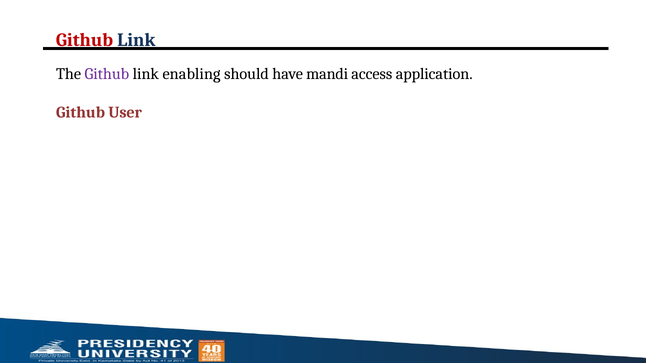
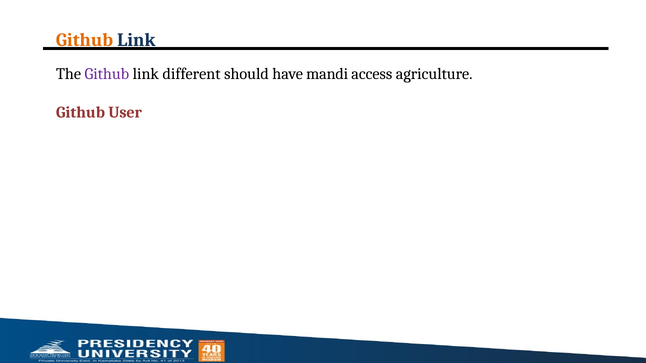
Github colour: red -> orange (85, 40)
enabling: enabling -> different (192, 74)
application: application -> agriculture (434, 74)
